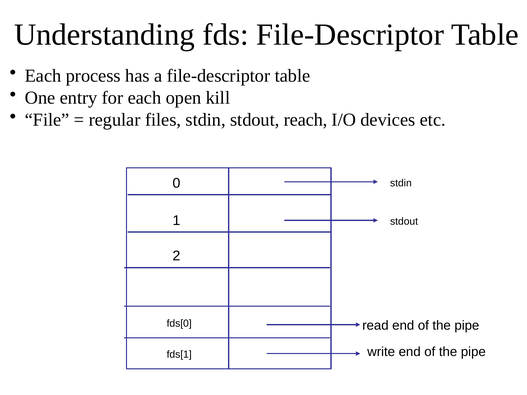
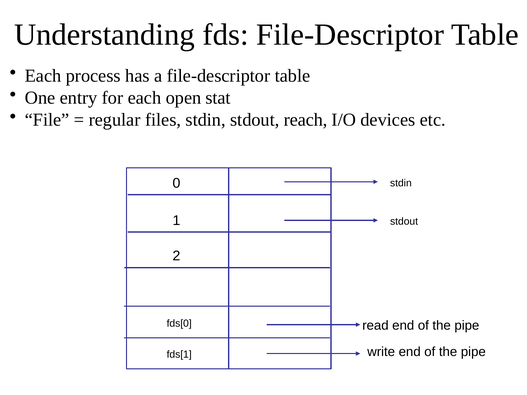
kill: kill -> stat (218, 98)
